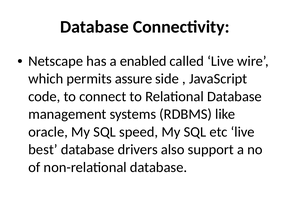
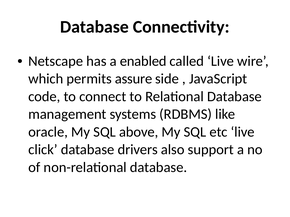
speed: speed -> above (139, 132)
best: best -> click (43, 150)
